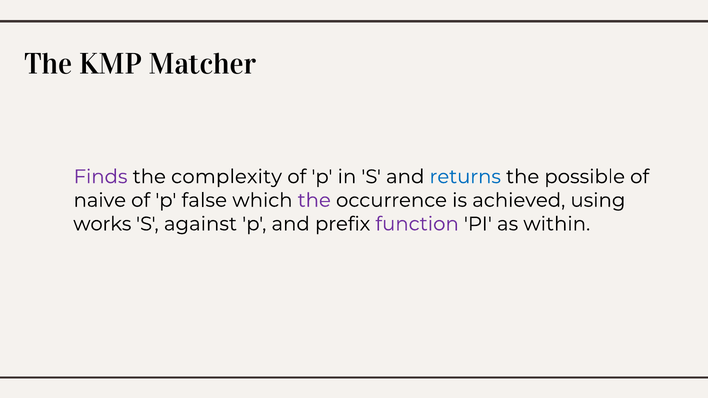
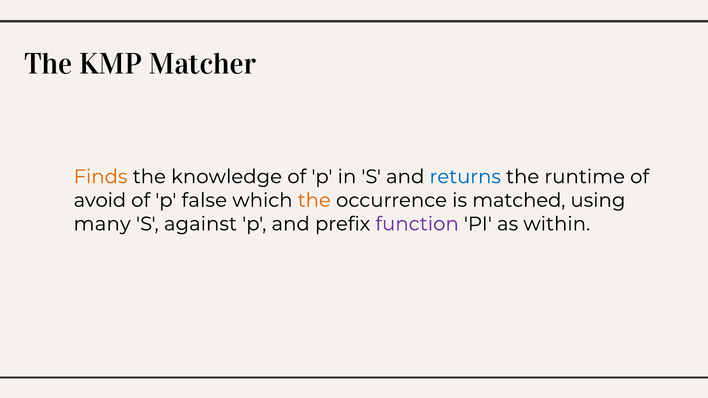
Finds colour: purple -> orange (101, 177)
complexity: complexity -> knowledge (227, 177)
possible: possible -> runtime (585, 177)
naive: naive -> avoid (100, 200)
the colour: purple -> orange (314, 200)
achieved: achieved -> matched (519, 200)
works: works -> many (102, 224)
